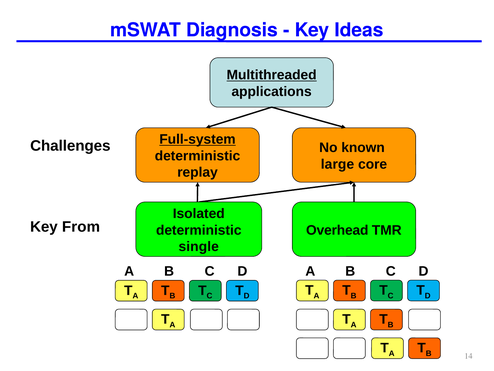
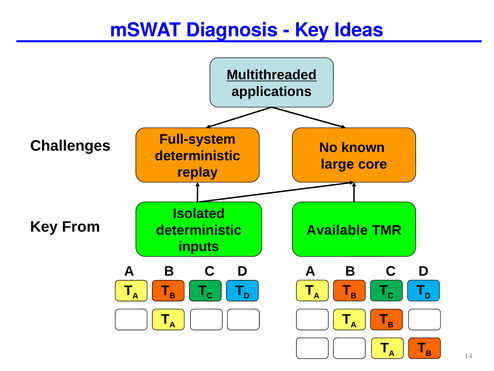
Full-system underline: present -> none (197, 139)
Overhead: Overhead -> Available (337, 230)
single: single -> inputs (199, 246)
